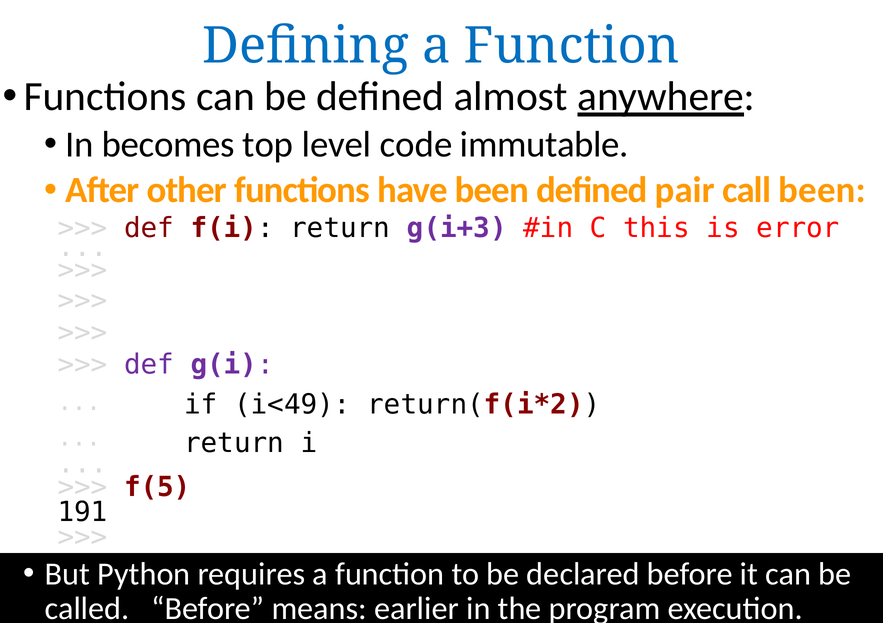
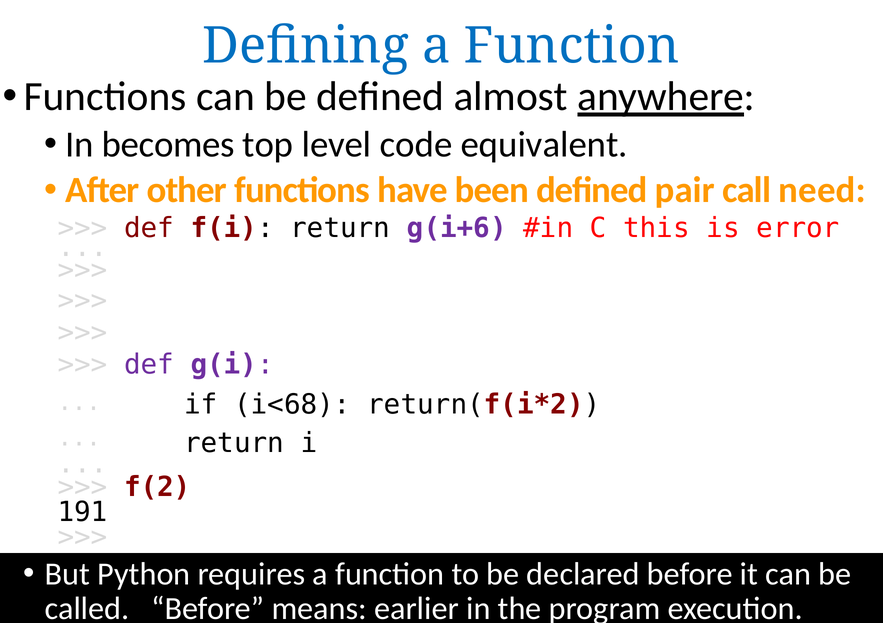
immutable: immutable -> equivalent (544, 144)
call been: been -> need (822, 190)
g(i+3: g(i+3 -> g(i+6 (457, 228)
i<49: i<49 -> i<68 (292, 404)
f(5: f(5 -> f(2 (157, 487)
